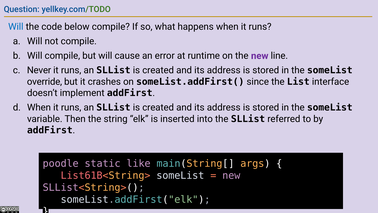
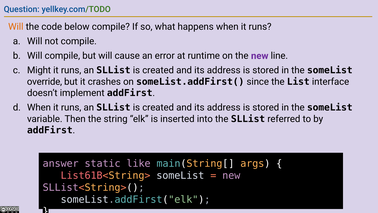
Will colour: blue -> orange (16, 27)
Never: Never -> Might (39, 70)
poodle: poodle -> answer (61, 163)
